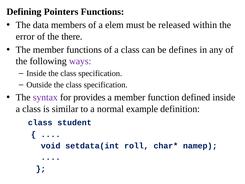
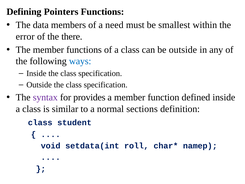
elem: elem -> need (114, 25)
released: released -> smallest (174, 25)
be defines: defines -> outside (183, 50)
ways colour: purple -> blue (80, 61)
example: example -> sections (142, 109)
